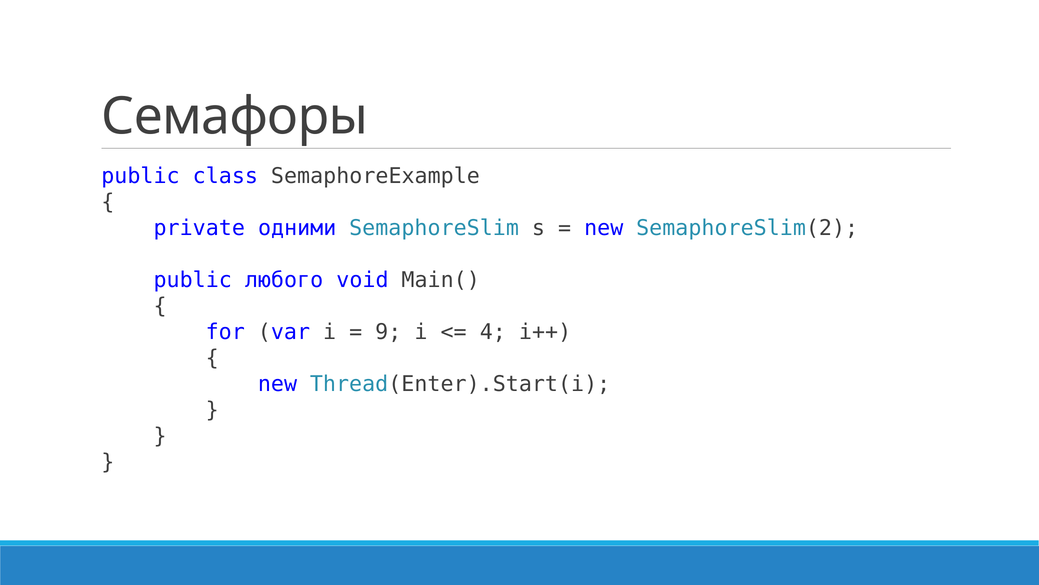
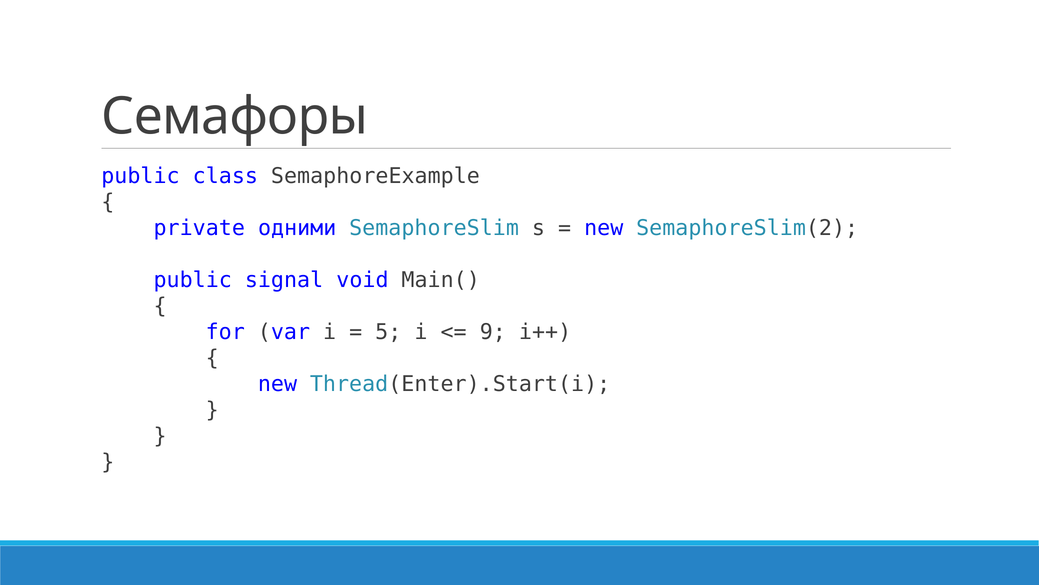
любого: любого -> signal (284, 280)
9: 9 -> 5 (388, 332)
4: 4 -> 9 (493, 332)
